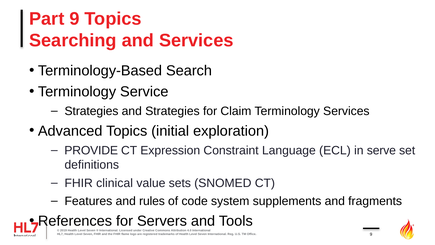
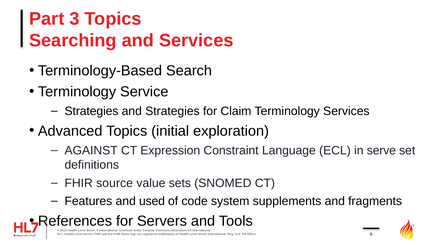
Part 9: 9 -> 3 (74, 19)
PROVIDE: PROVIDE -> AGAINST (91, 150)
clinical: clinical -> source (115, 183)
rules: rules -> used (152, 201)
